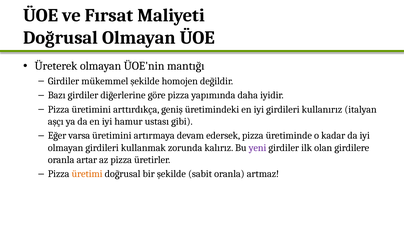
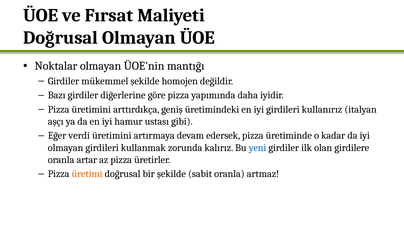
Üreterek: Üreterek -> Noktalar (56, 66)
varsa: varsa -> verdi (79, 136)
yeni colour: purple -> blue (257, 148)
